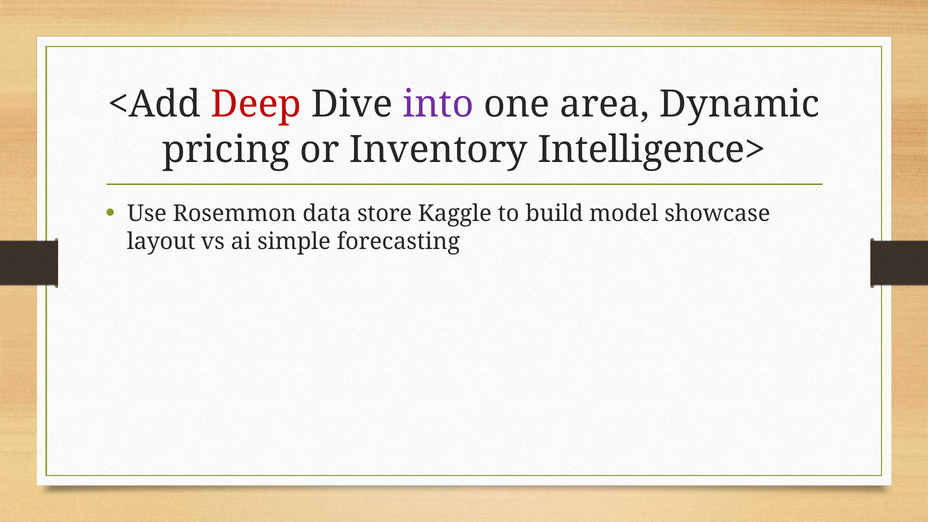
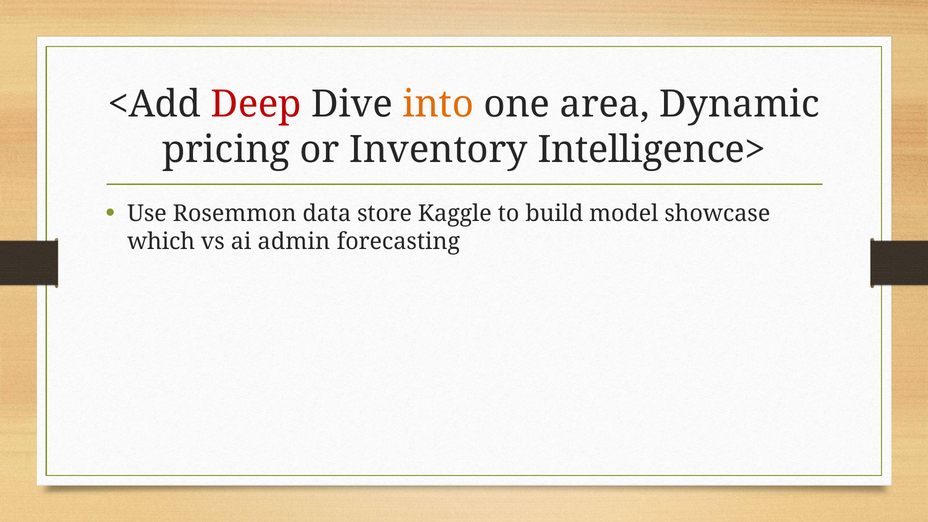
into colour: purple -> orange (438, 104)
layout: layout -> which (161, 242)
simple: simple -> admin (294, 242)
